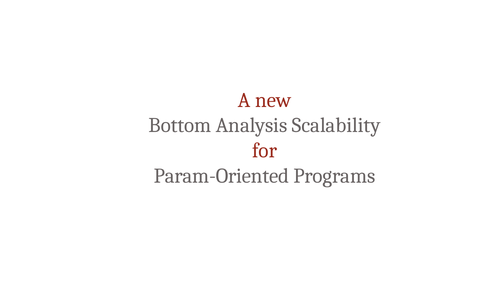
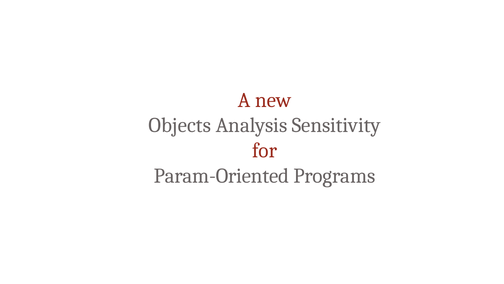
Bottom: Bottom -> Objects (180, 125)
Scalability: Scalability -> Sensitivity (336, 125)
